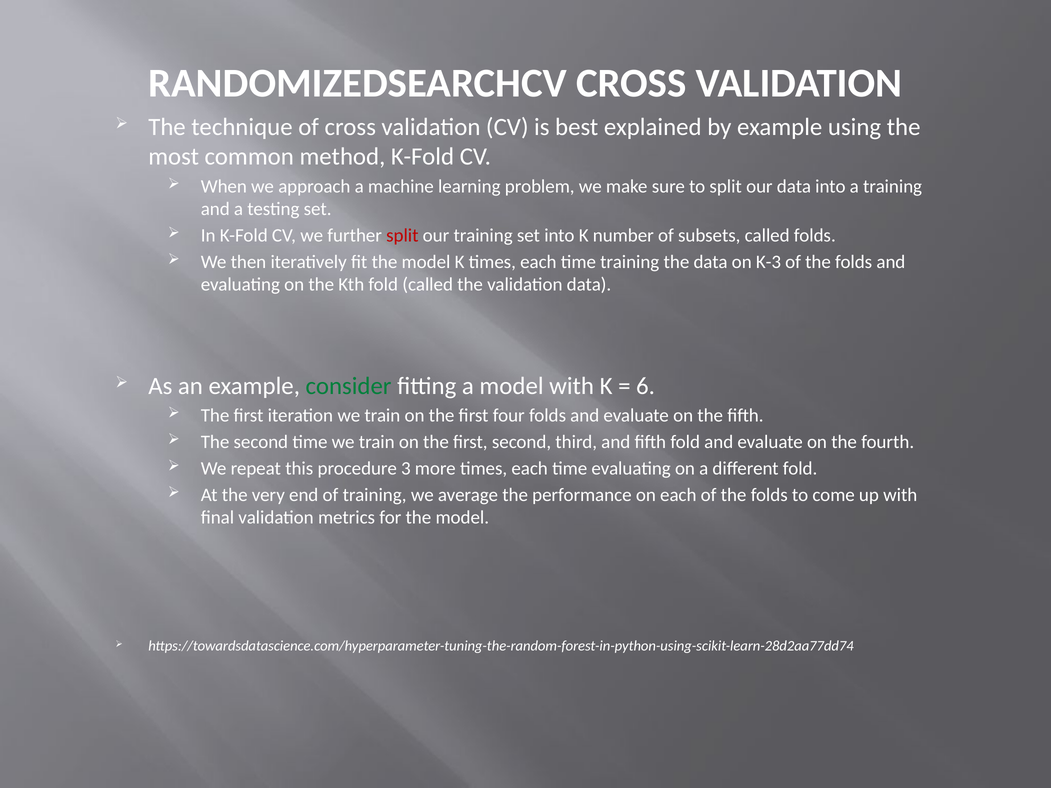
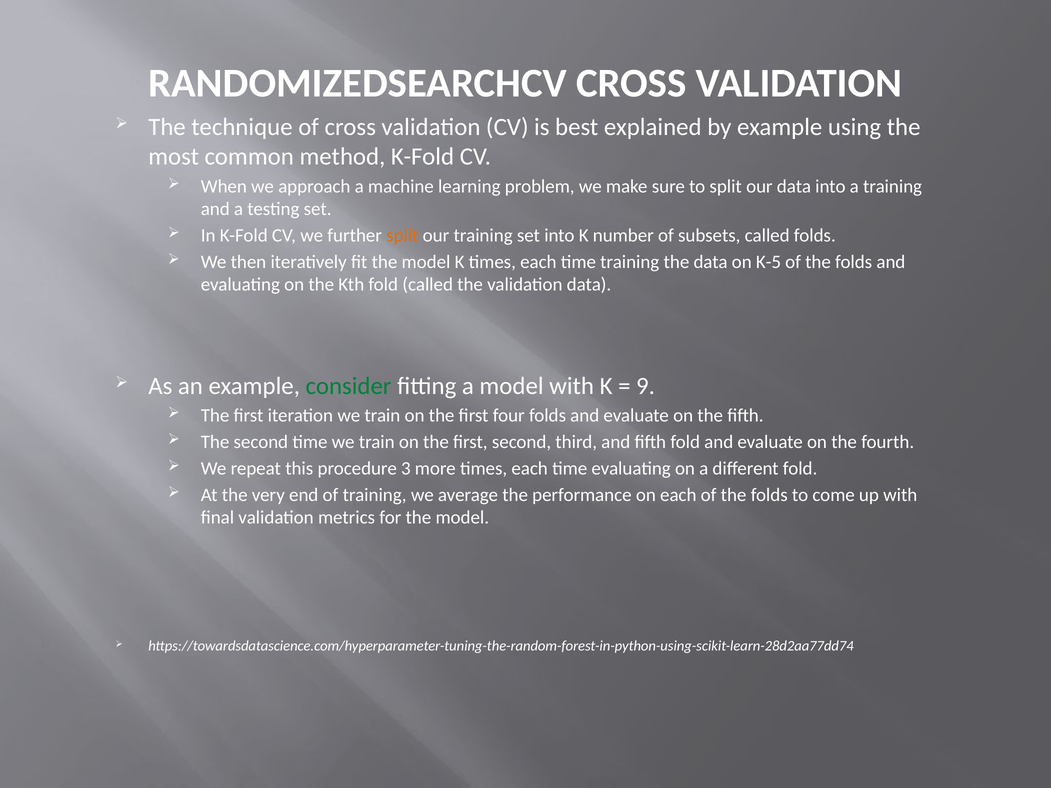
split colour: red -> orange (402, 236)
K-3: K-3 -> K-5 (768, 262)
6: 6 -> 9 (646, 386)
